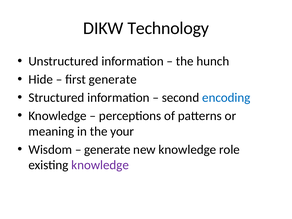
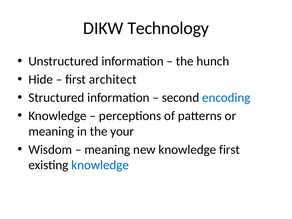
first generate: generate -> architect (113, 79)
generate: generate -> meaning (107, 150)
knowledge role: role -> first (229, 150)
knowledge colour: purple -> blue (100, 165)
